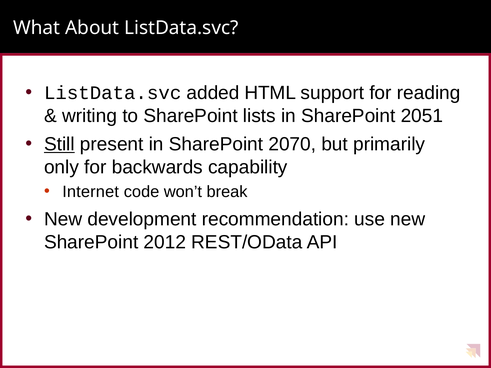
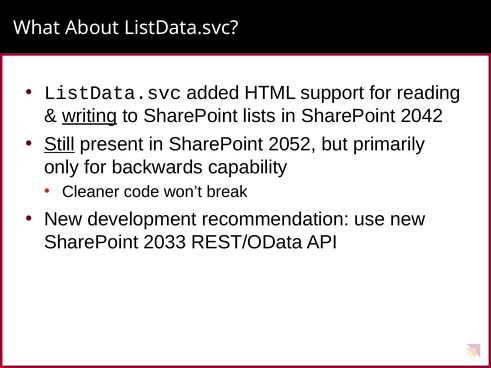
writing underline: none -> present (90, 116)
2051: 2051 -> 2042 (422, 116)
2070: 2070 -> 2052 (292, 144)
Internet: Internet -> Cleaner (91, 192)
2012: 2012 -> 2033 (165, 242)
